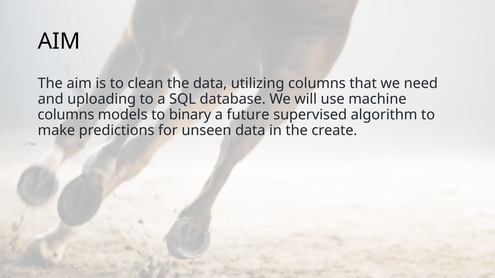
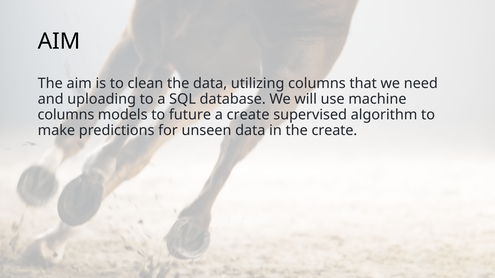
binary: binary -> future (190, 115)
a future: future -> create (248, 115)
